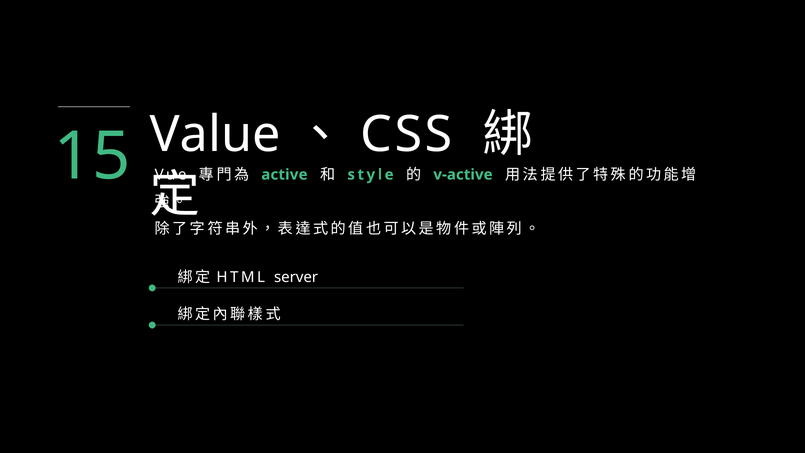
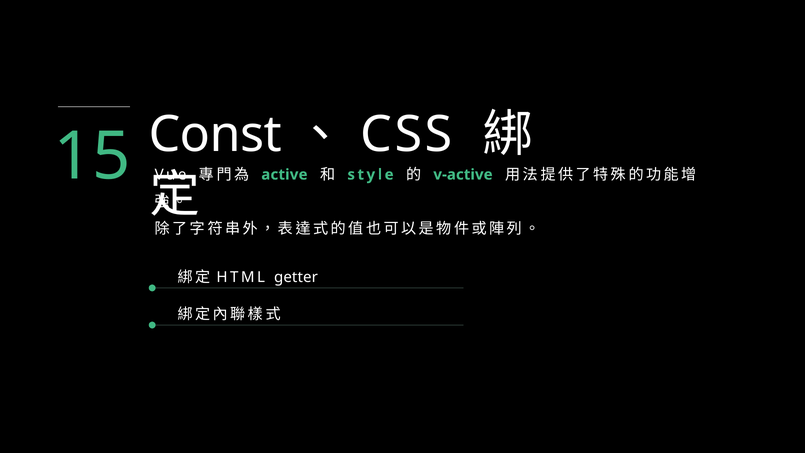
Value: Value -> Const (215, 135)
server: server -> getter (296, 277)
